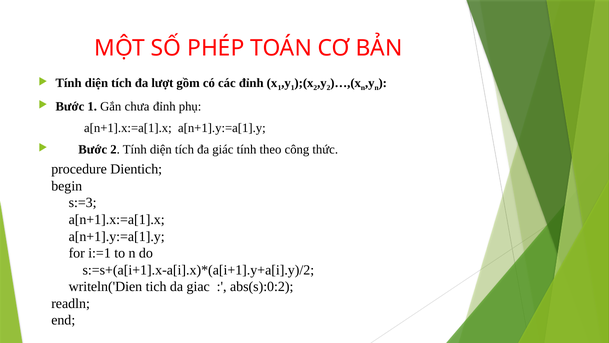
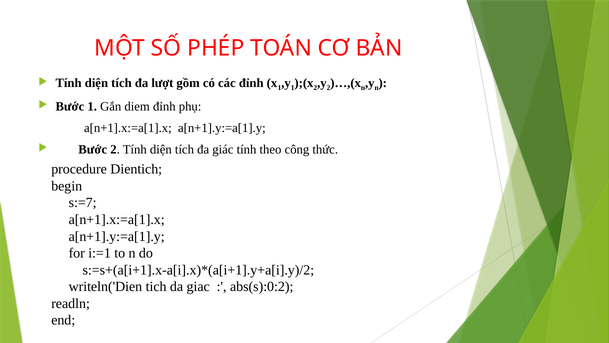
chưa: chưa -> diem (137, 106)
s:=3: s:=3 -> s:=7 (83, 203)
